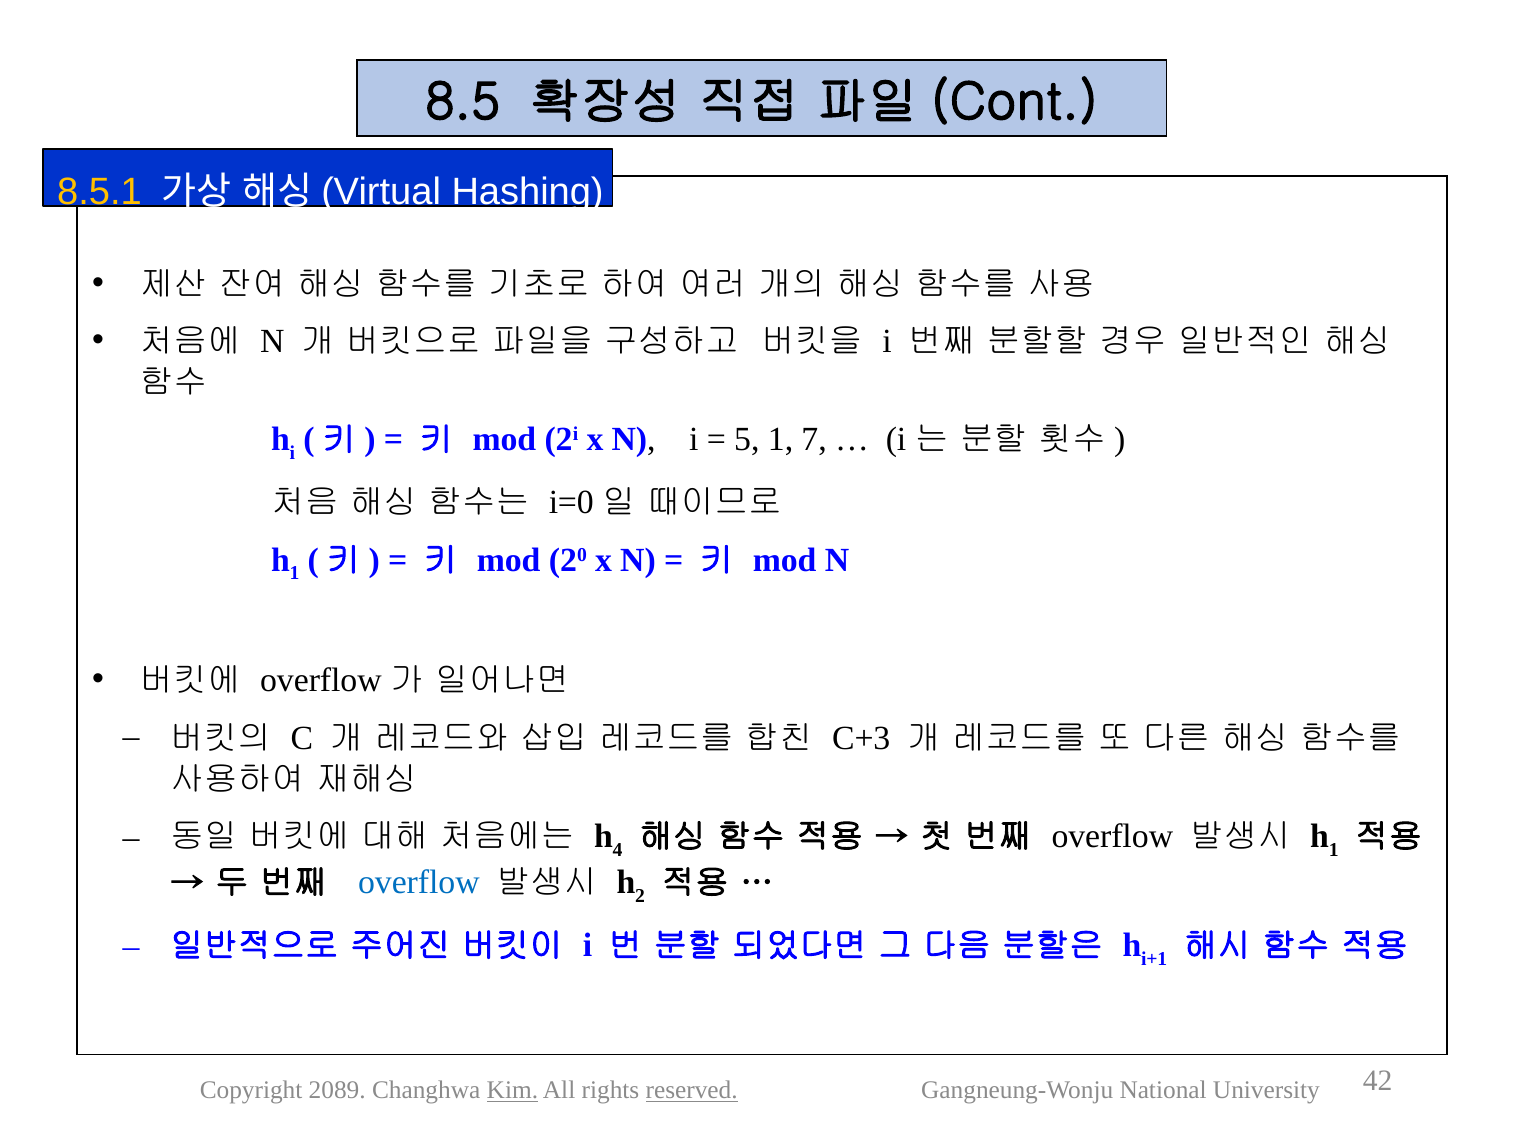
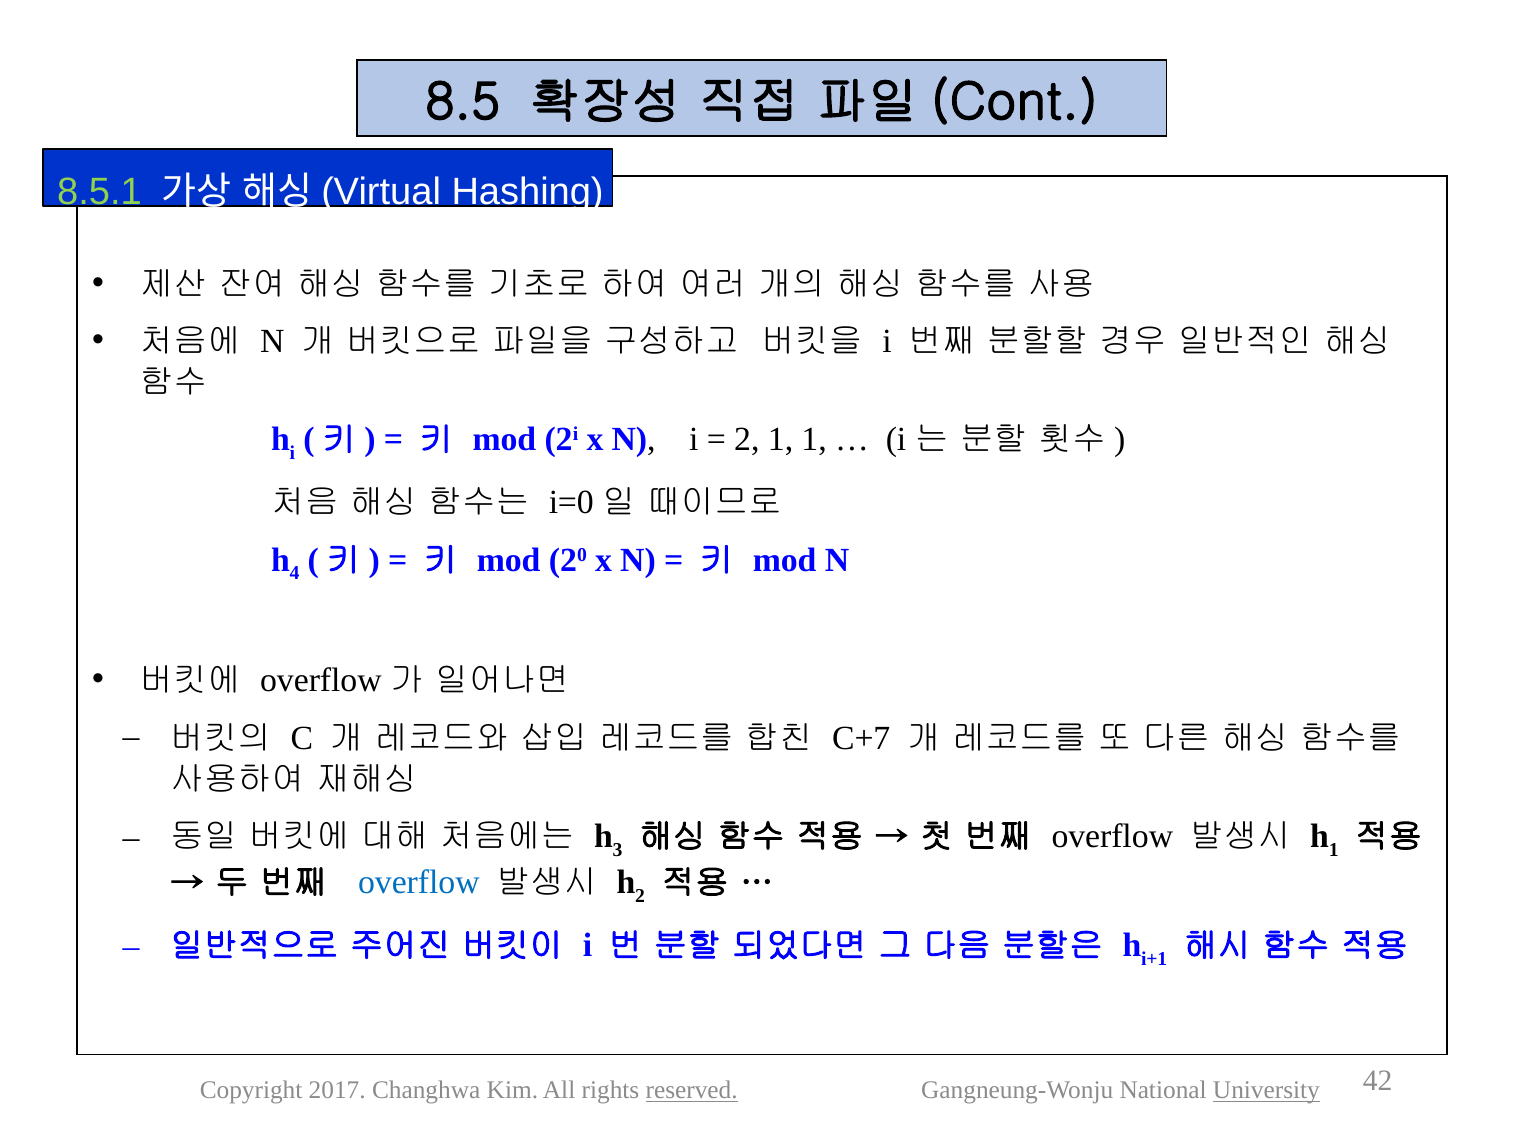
8.5.1 colour: yellow -> light green (99, 192)
5: 5 -> 2 (747, 440)
1 7: 7 -> 1 (814, 440)
1: 1 -> 4 (295, 573)
C+3: C+3 -> C+7 (861, 738)
4: 4 -> 3 (618, 849)
2089: 2089 -> 2017 (337, 1090)
Kim underline: present -> none (512, 1090)
University underline: none -> present (1266, 1090)
